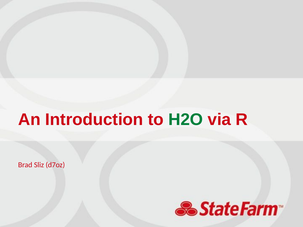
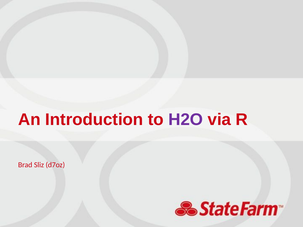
H2O colour: green -> purple (186, 120)
